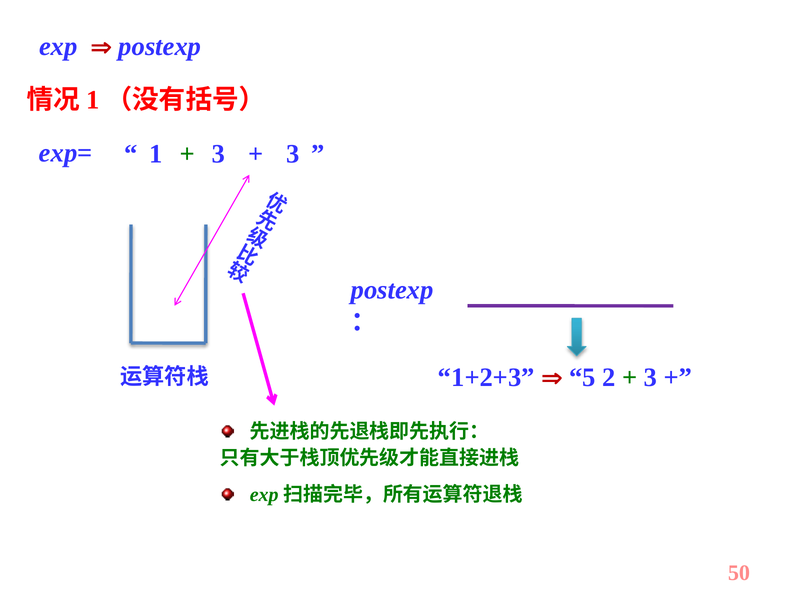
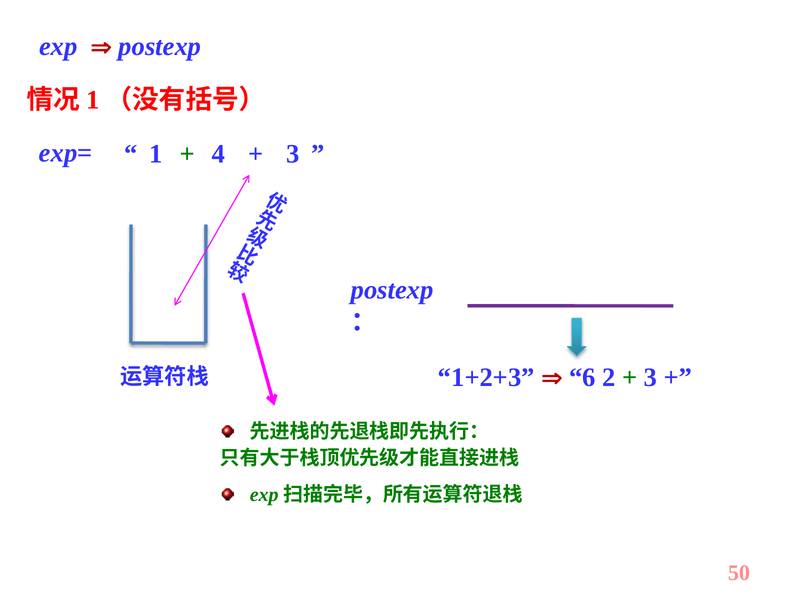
3: 3 -> 4 (218, 154)
5: 5 -> 6 (582, 377)
